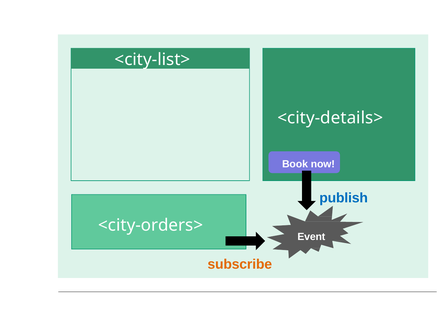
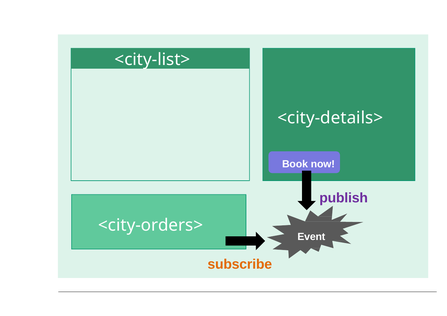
publish colour: blue -> purple (344, 198)
